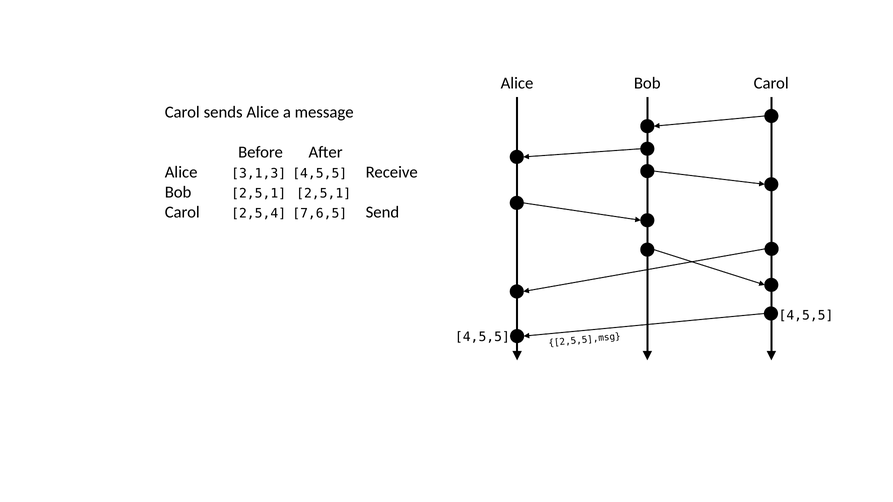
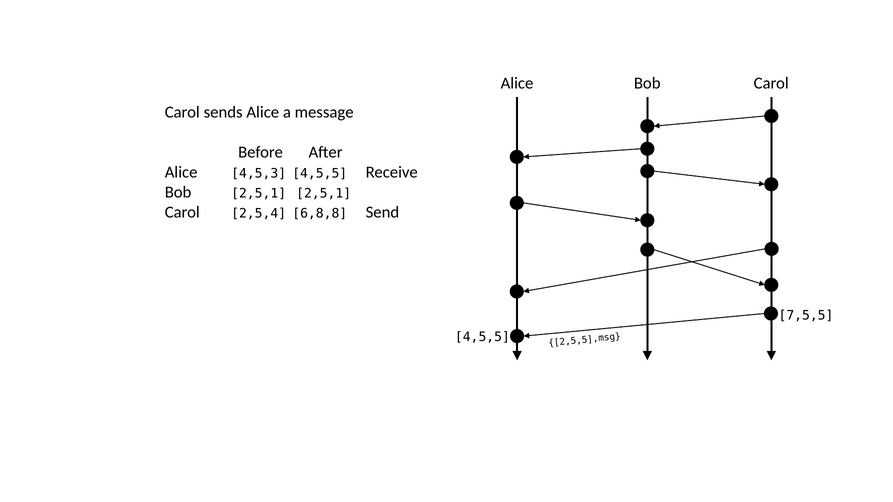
3,1,3: 3,1,3 -> 4,5,3 (259, 174)
7,6,5: 7,6,5 -> 6,8,8 (320, 214)
4,5,5: 4,5,5 -> 7,5,5 (806, 316)
